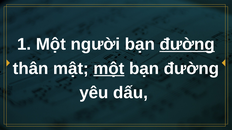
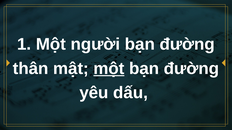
đường underline: present -> none (187, 44)
